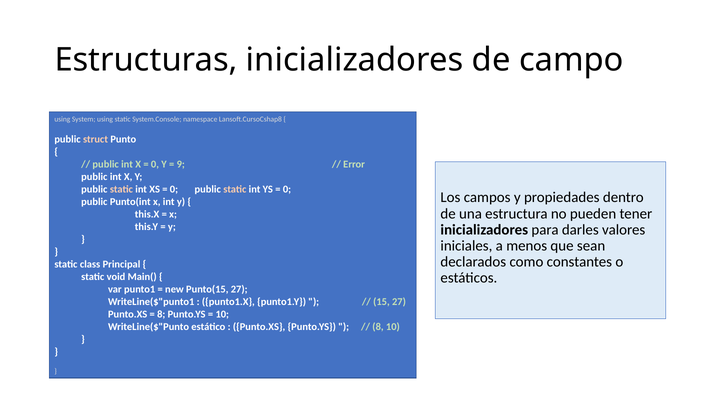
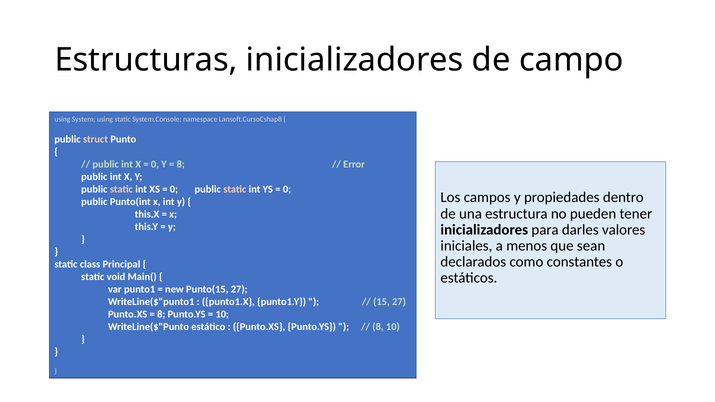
9: 9 -> 8 (181, 164)
